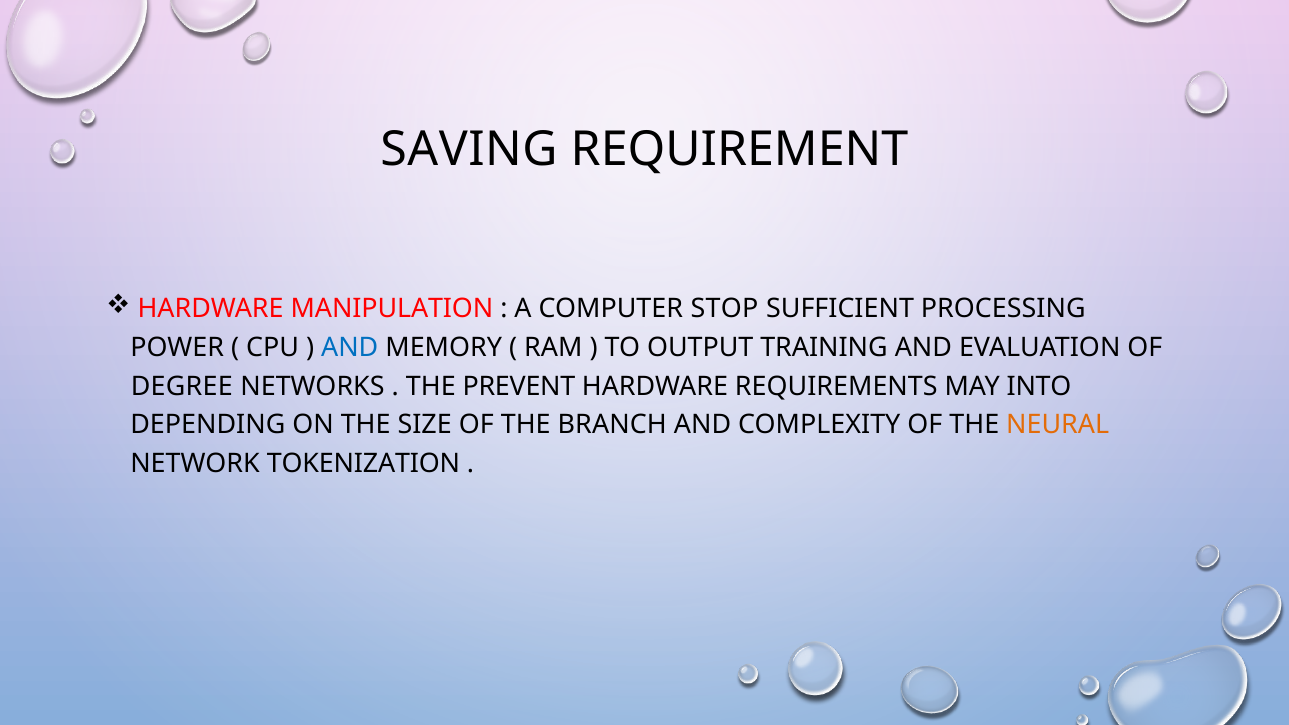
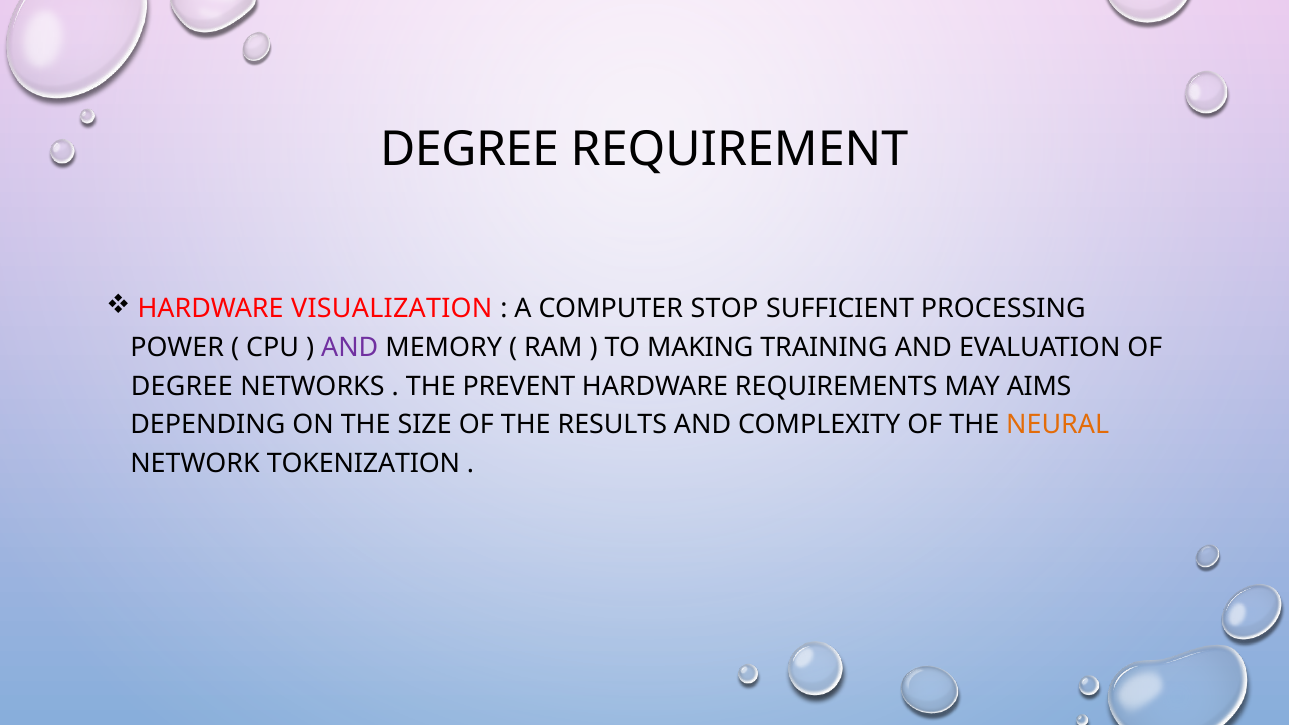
SAVING: SAVING -> DEGREE (470, 149)
MANIPULATION: MANIPULATION -> VISUALIZATION (392, 309)
AND colour: blue -> purple (350, 348)
OUTPUT: OUTPUT -> MAKING (700, 348)
INTO: INTO -> AIMS (1039, 386)
BRANCH: BRANCH -> RESULTS (612, 425)
